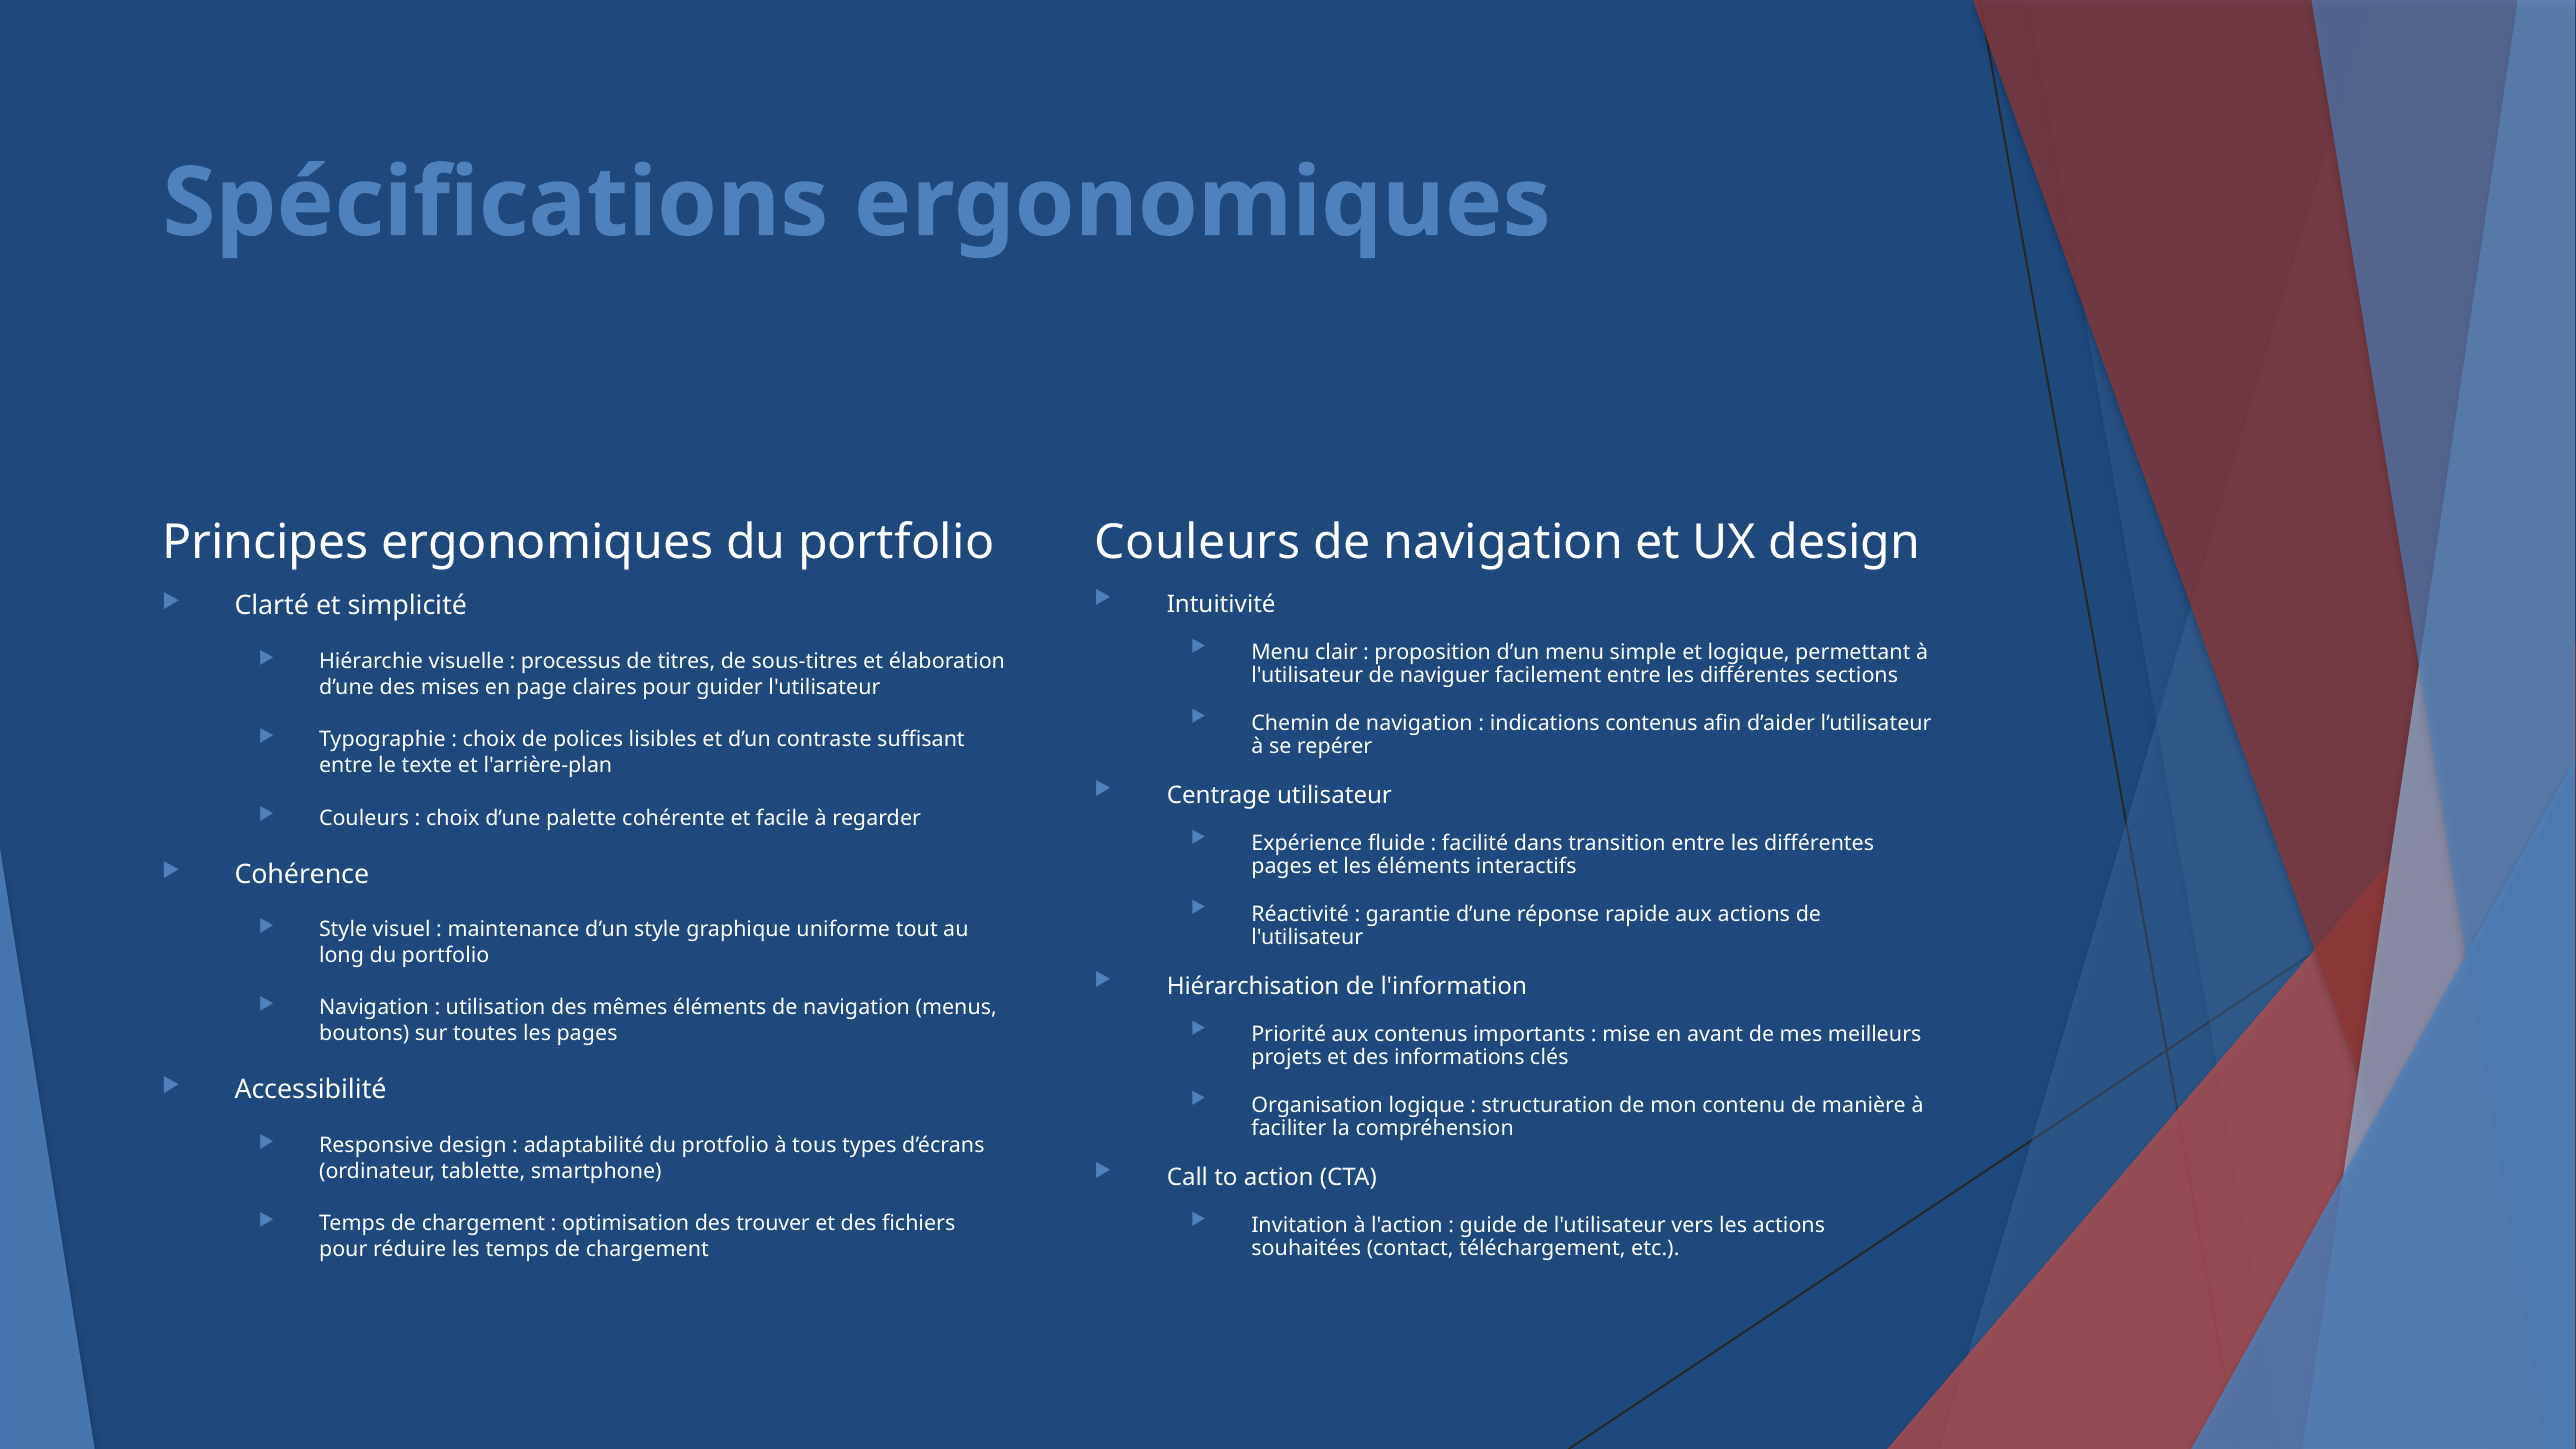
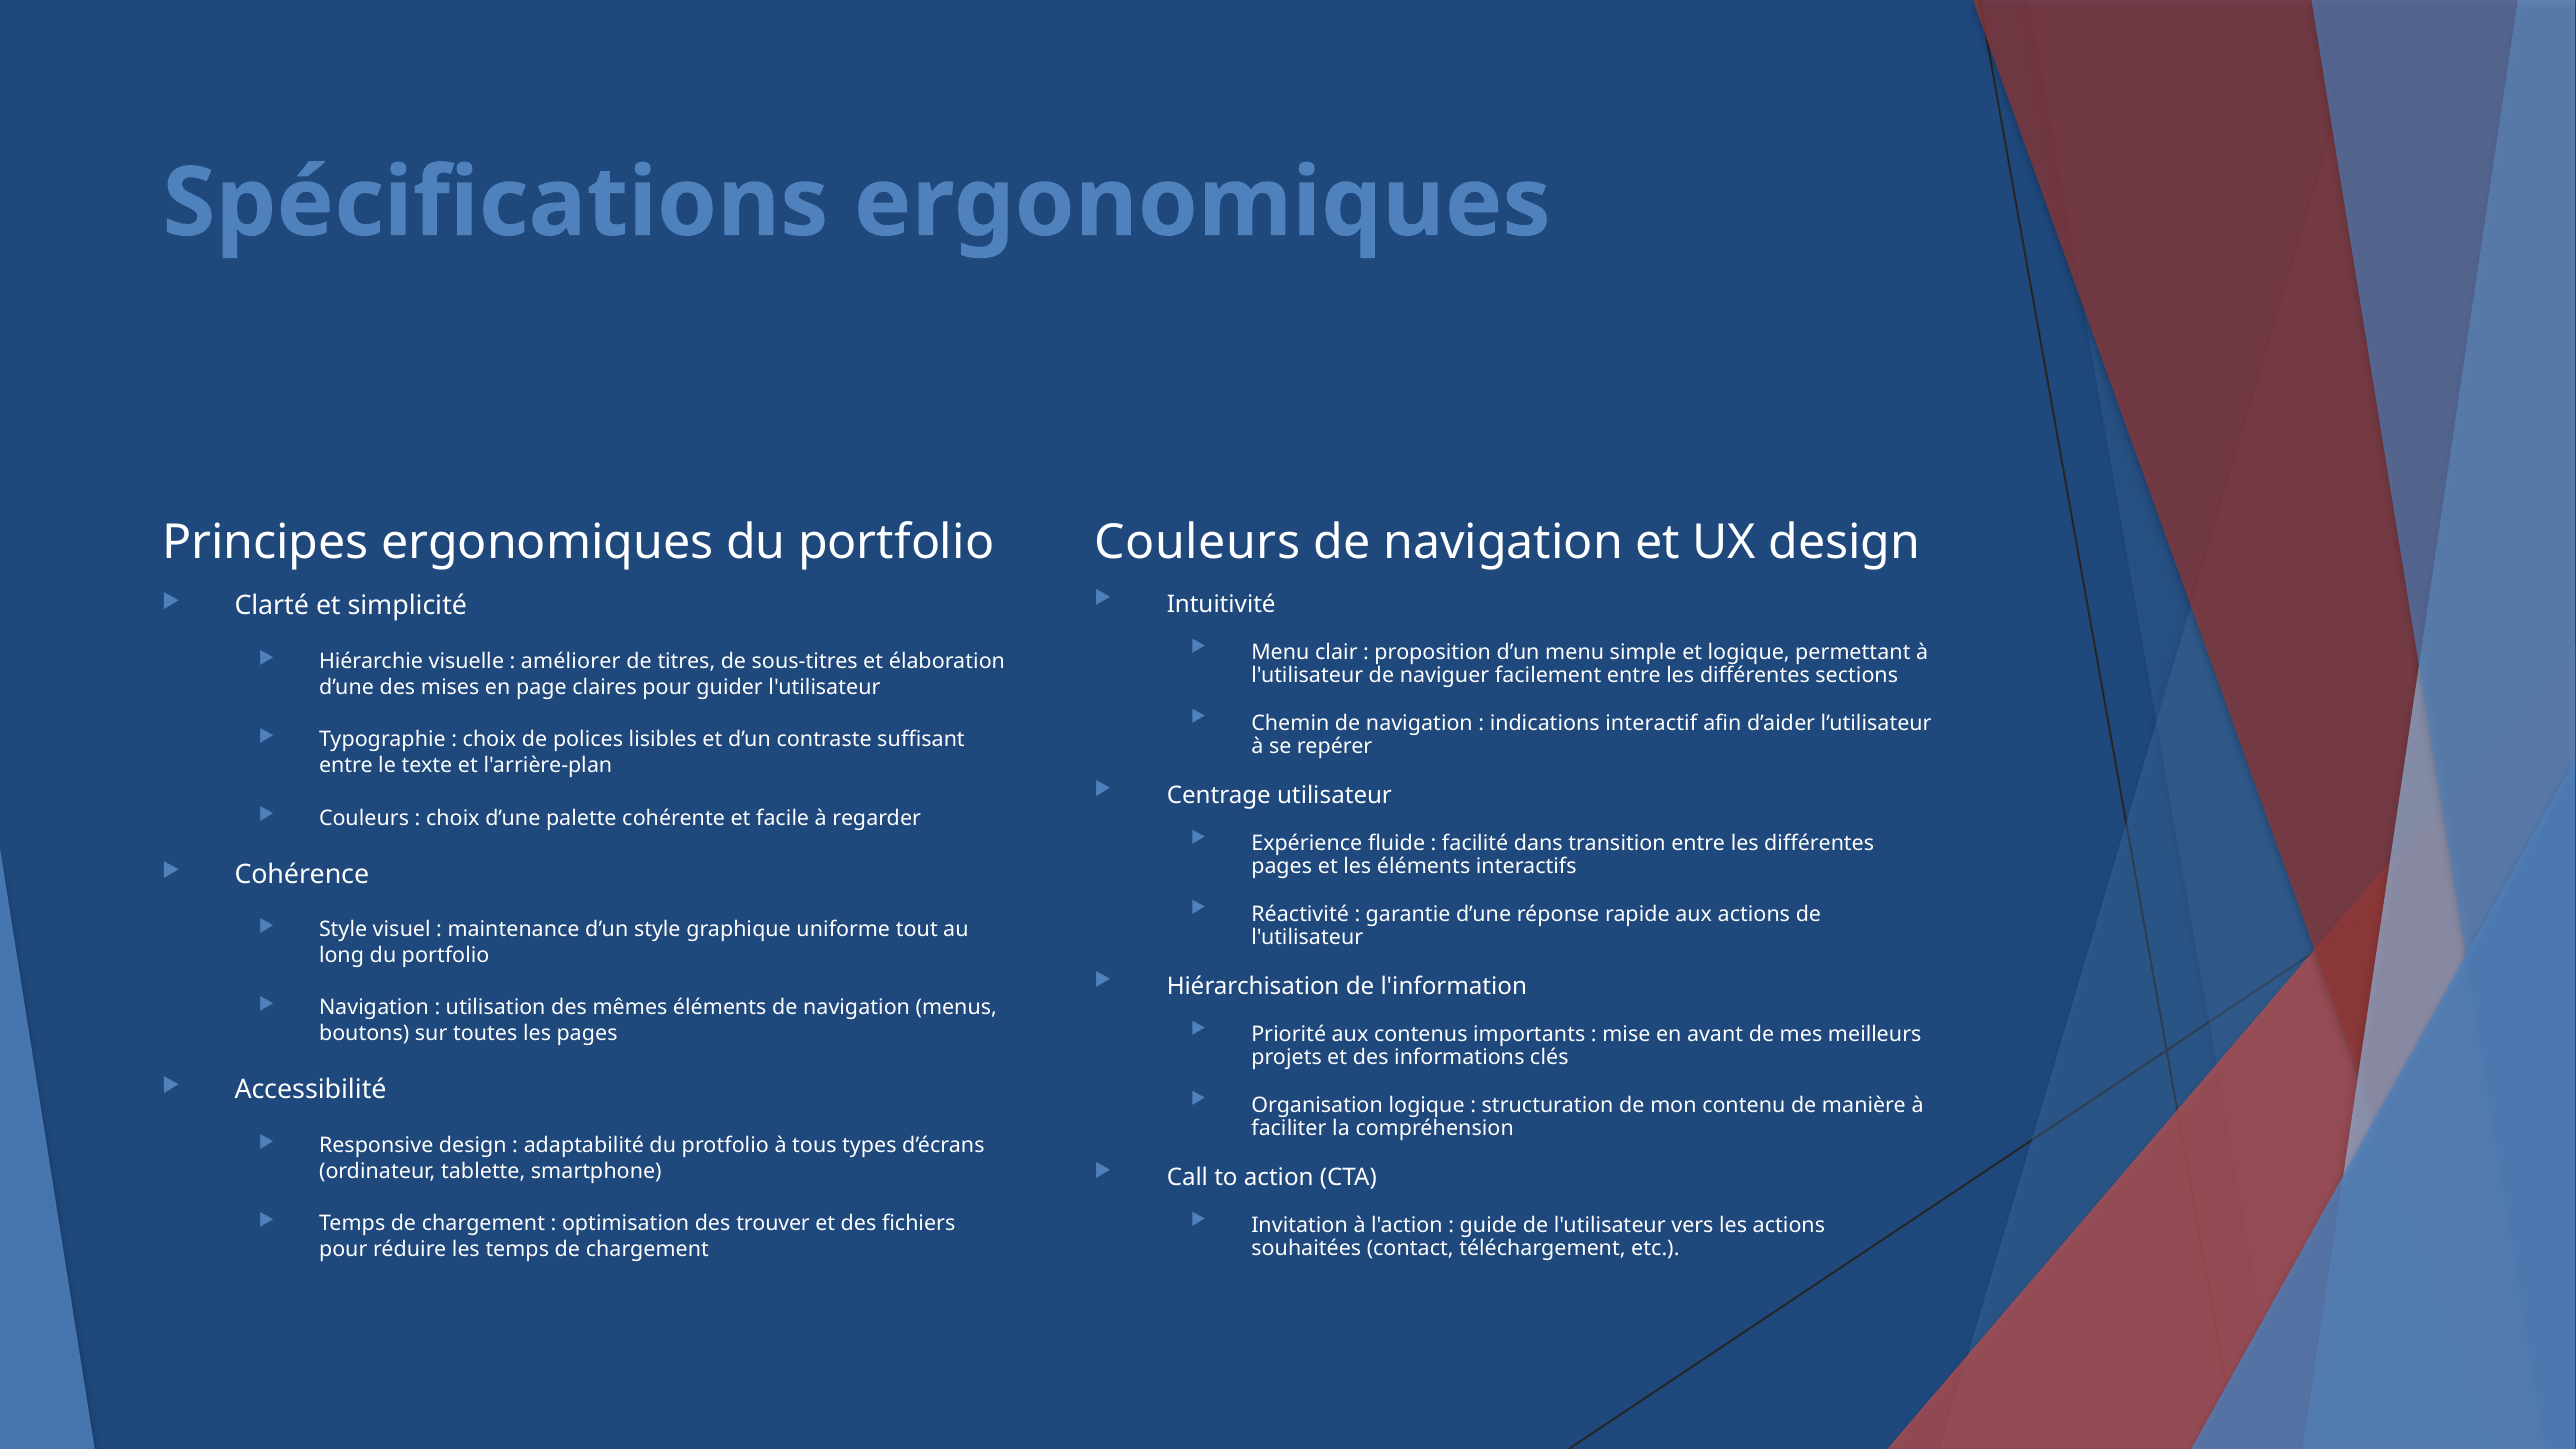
processus: processus -> améliorer (571, 661)
indications contenus: contenus -> interactif (1651, 723)
